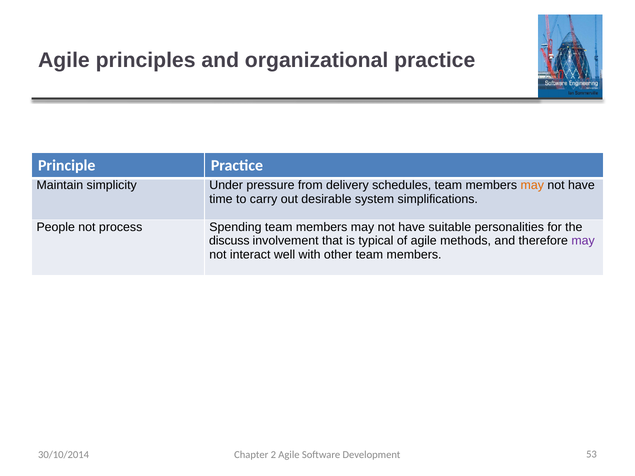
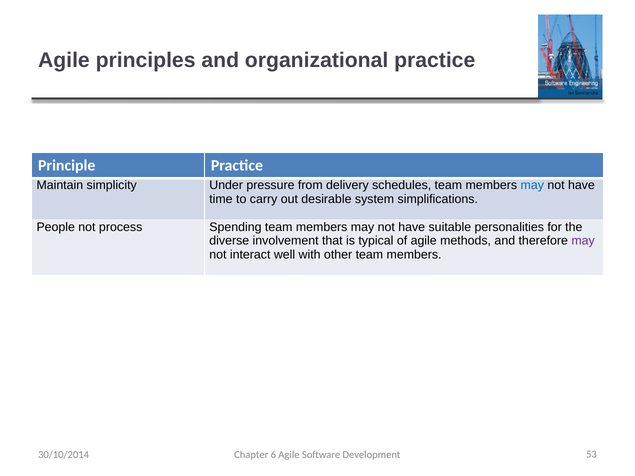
may colour: orange -> blue (532, 185)
discuss: discuss -> diverse (229, 241)
2: 2 -> 6 (273, 455)
